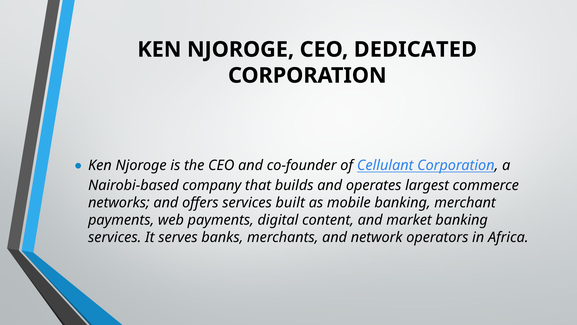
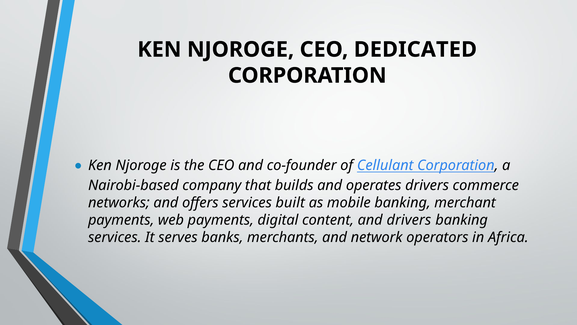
operates largest: largest -> drivers (427, 185)
and market: market -> drivers (409, 220)
